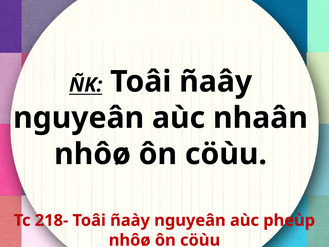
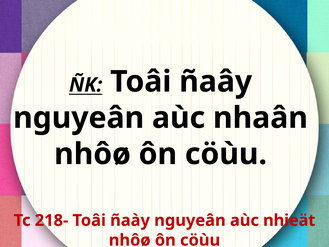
pheùp: pheùp -> nhieät (289, 220)
